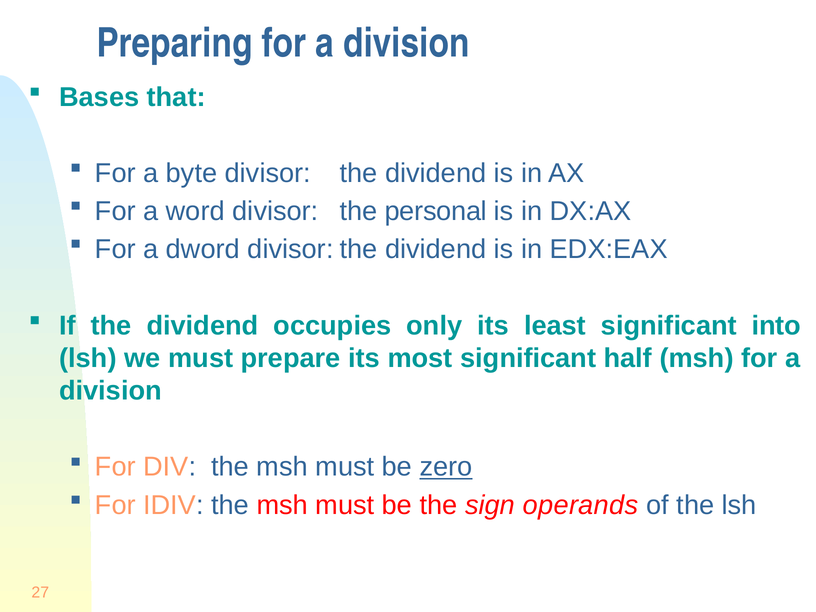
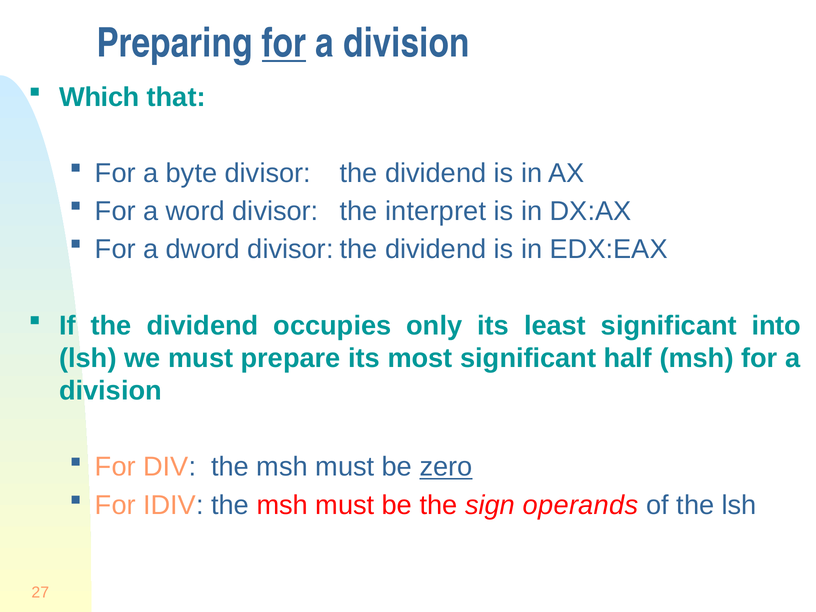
for underline: none -> present (284, 43)
Bases: Bases -> Which (99, 97)
personal: personal -> interpret (436, 211)
